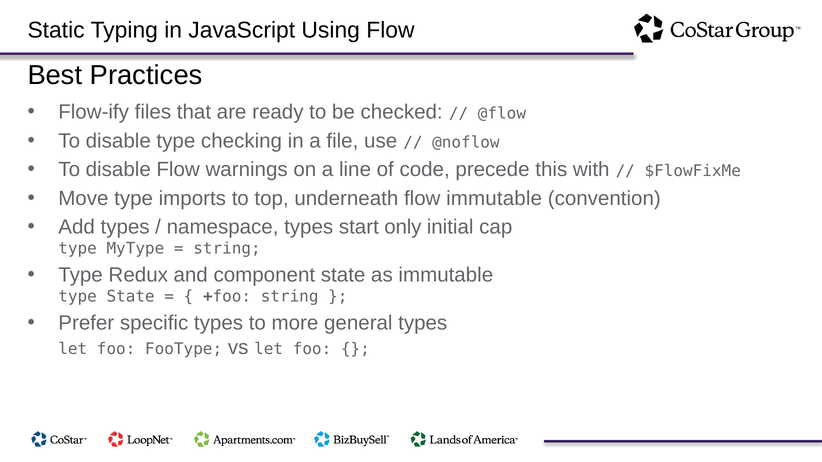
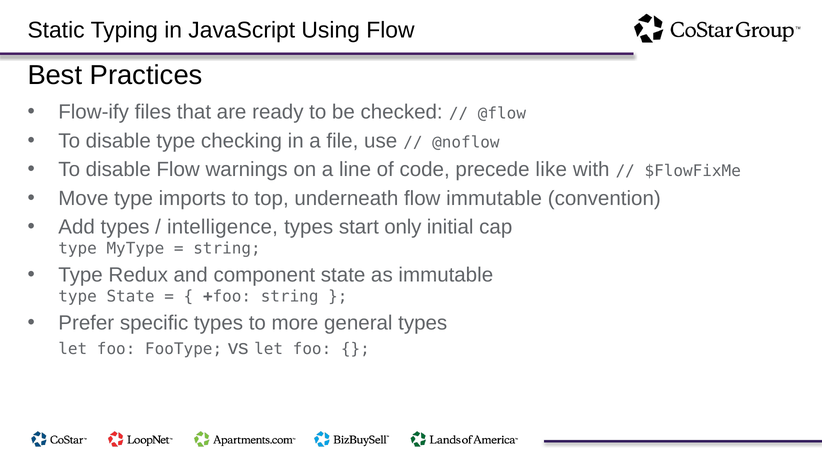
this: this -> like (551, 170)
namespace: namespace -> intelligence (222, 227)
